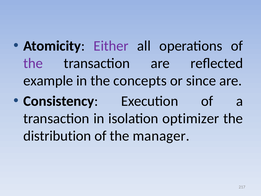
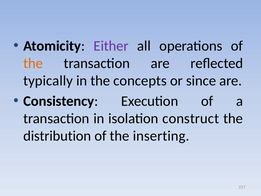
the colour: purple -> orange (33, 63)
example: example -> typically (48, 81)
optimizer: optimizer -> construct (191, 118)
manager: manager -> inserting (161, 136)
